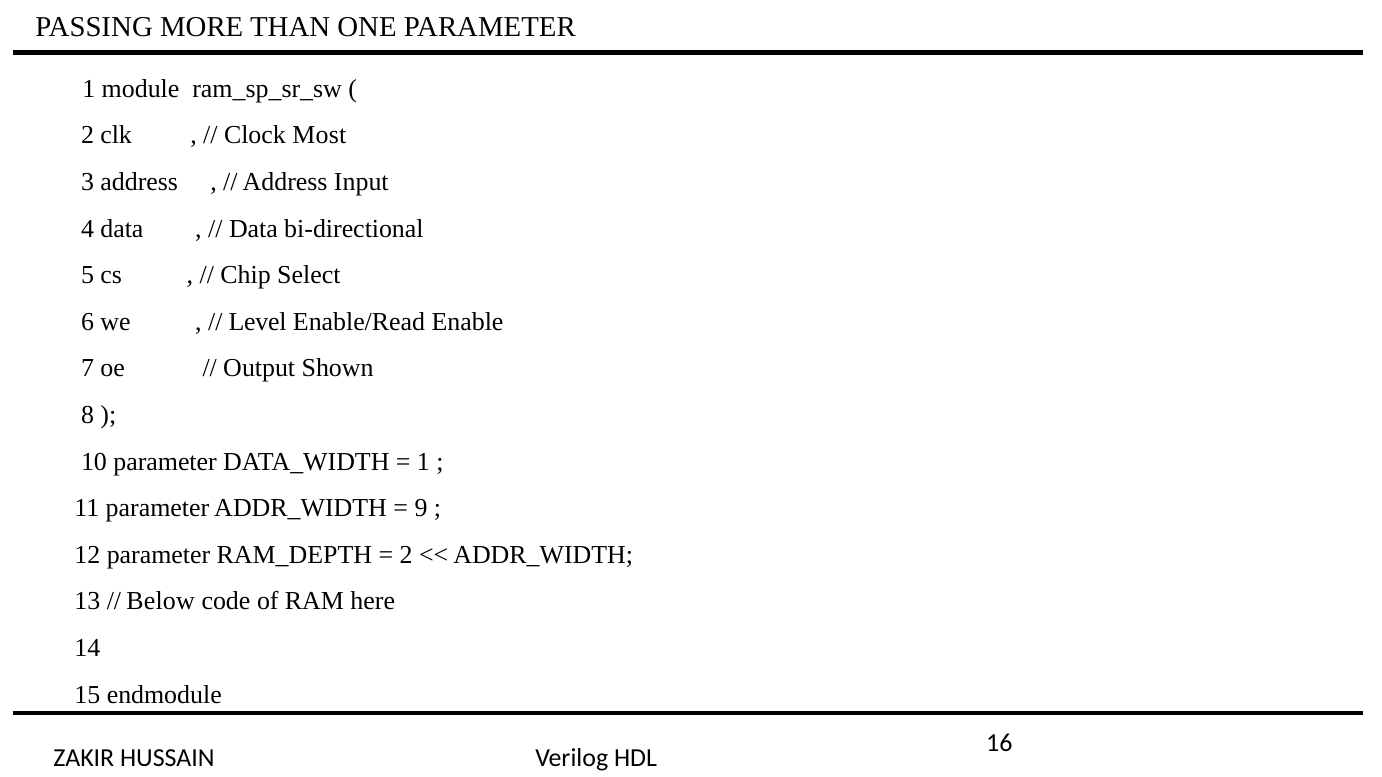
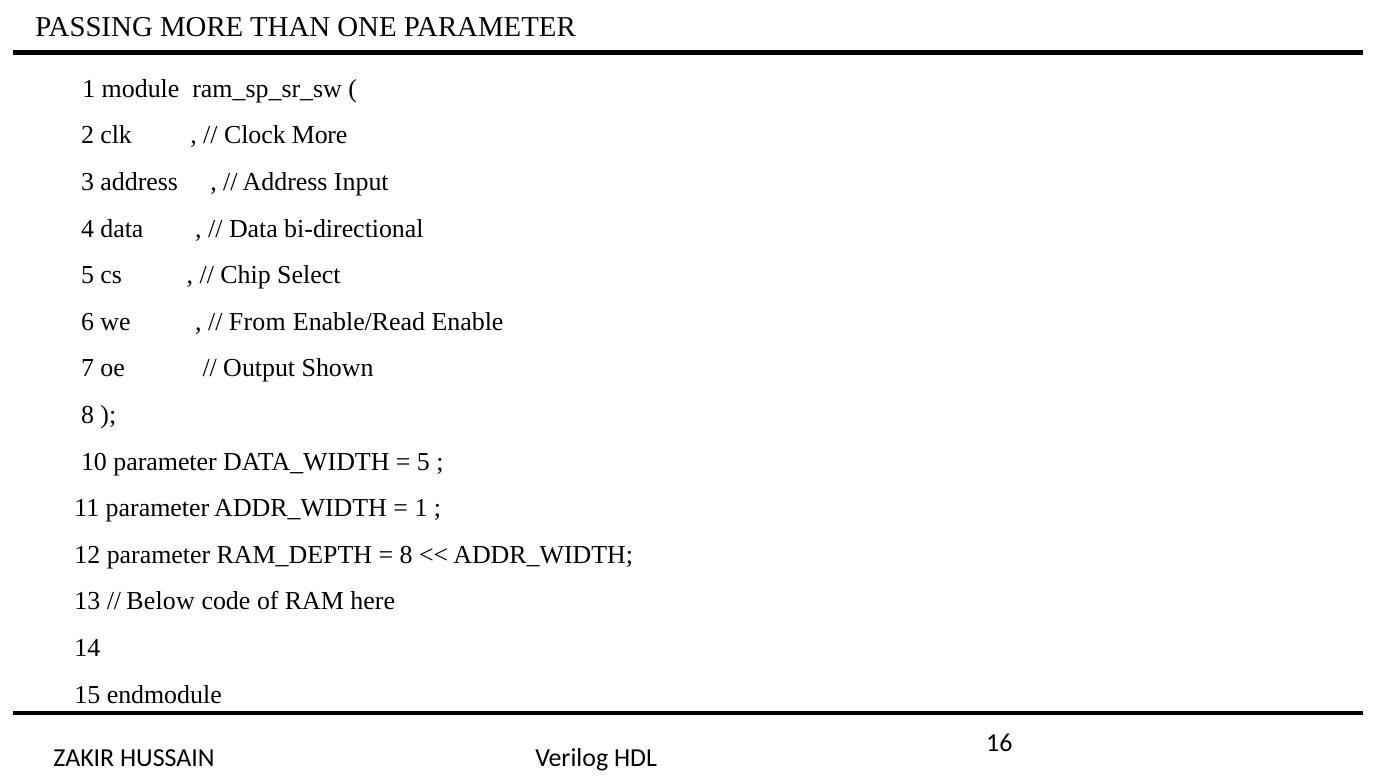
Clock Most: Most -> More (320, 135)
Level: Level -> From (257, 322)
1: 1 -> 5 (423, 462)
9: 9 -> 1 (421, 508)
2: 2 -> 8 (406, 555)
